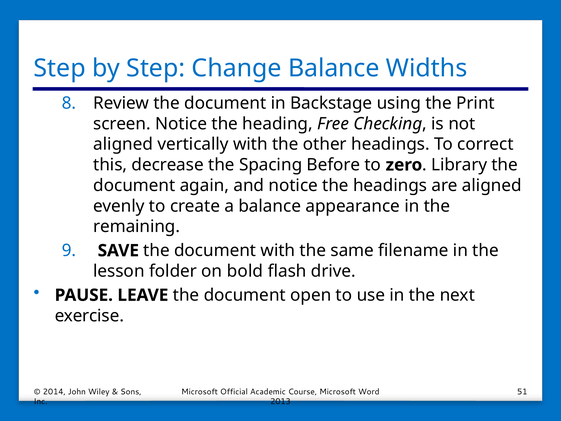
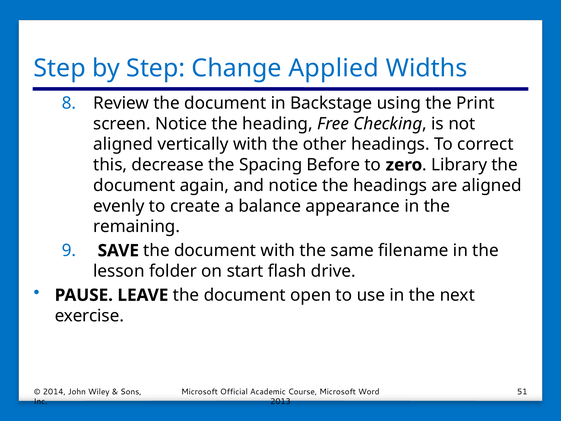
Change Balance: Balance -> Applied (334, 68)
bold: bold -> start (245, 271)
